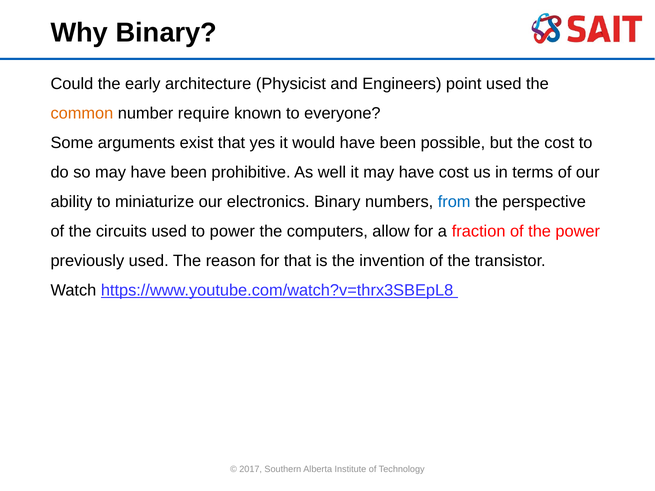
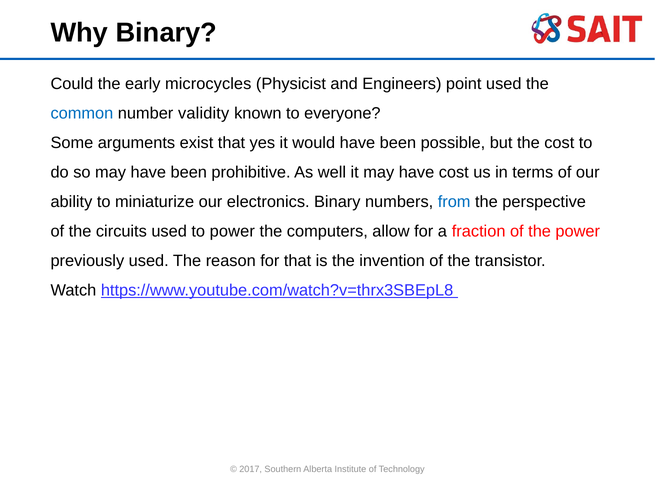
architecture: architecture -> microcycles (208, 84)
common colour: orange -> blue (82, 114)
require: require -> validity (204, 114)
